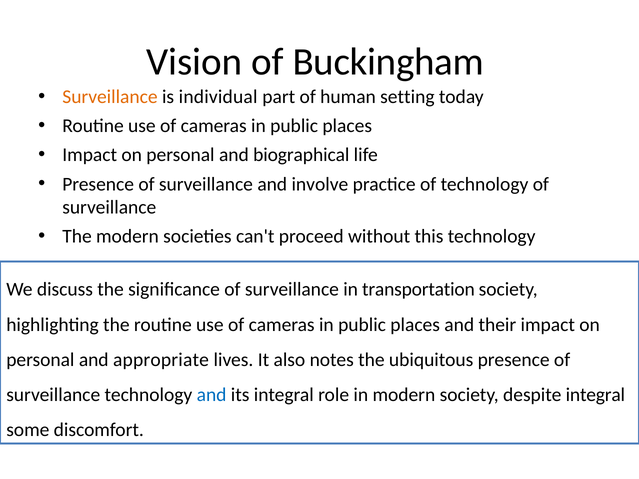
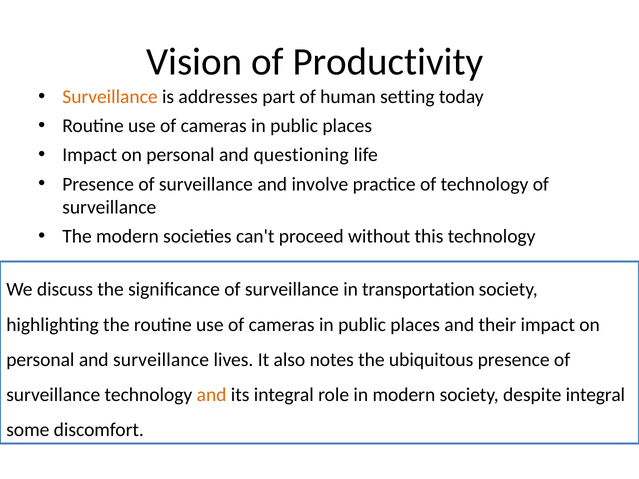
Buckingham: Buckingham -> Productivity (388, 62)
individual: individual -> addresses (218, 97)
biographical: biographical -> questioning (301, 155)
and appropriate: appropriate -> surveillance (161, 360)
and colour: blue -> orange (212, 395)
